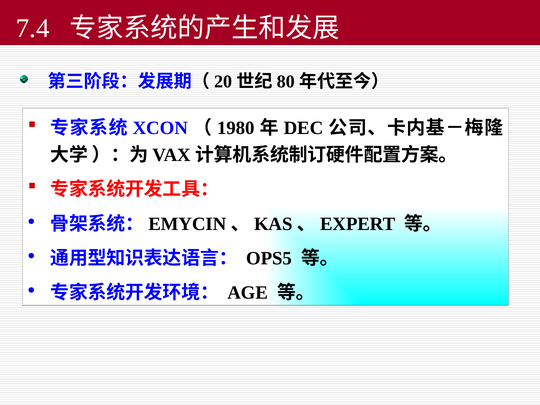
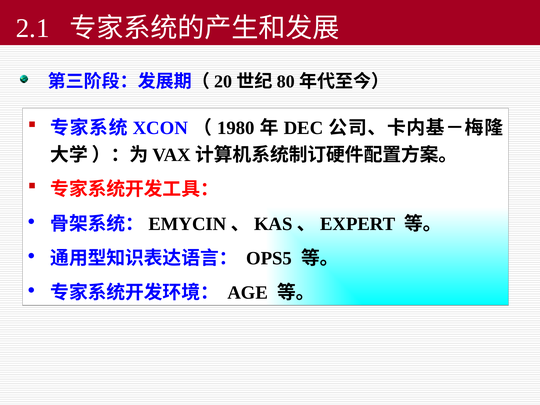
7.4: 7.4 -> 2.1 (33, 28)
